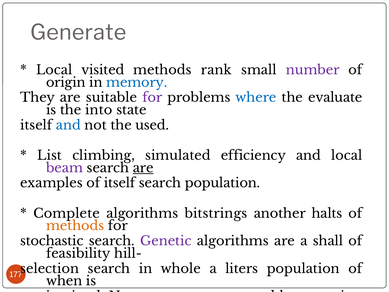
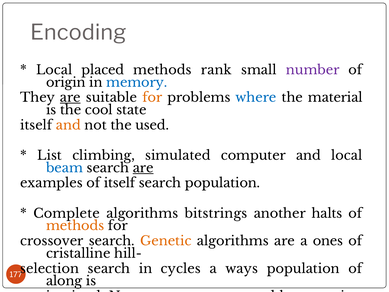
Generate: Generate -> Encoding (78, 32)
visited: visited -> placed (103, 70)
are underline: none -> present (70, 98)
for colour: purple -> orange (152, 98)
evaluate: evaluate -> material (335, 98)
into: into -> cool (99, 110)
and colour: blue -> orange (68, 125)
efficiency: efficiency -> computer (253, 155)
beam colour: purple -> blue (65, 168)
stochastic: stochastic -> crossover (52, 241)
Genetic colour: purple -> orange (166, 241)
shall: shall -> ones (328, 241)
feasibility: feasibility -> cristalline (78, 253)
whole: whole -> cycles (181, 269)
liters: liters -> ways (242, 269)
when: when -> along (64, 281)
